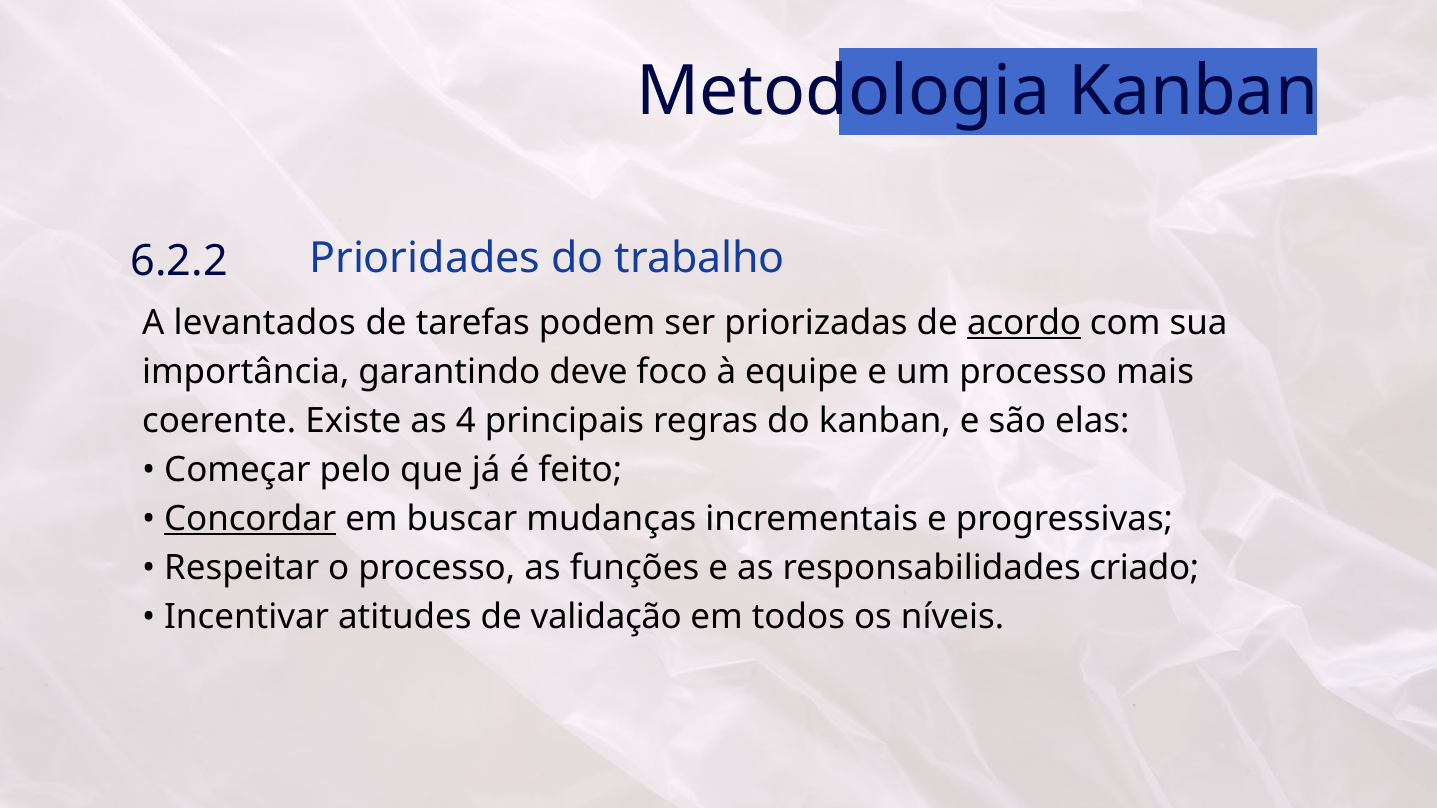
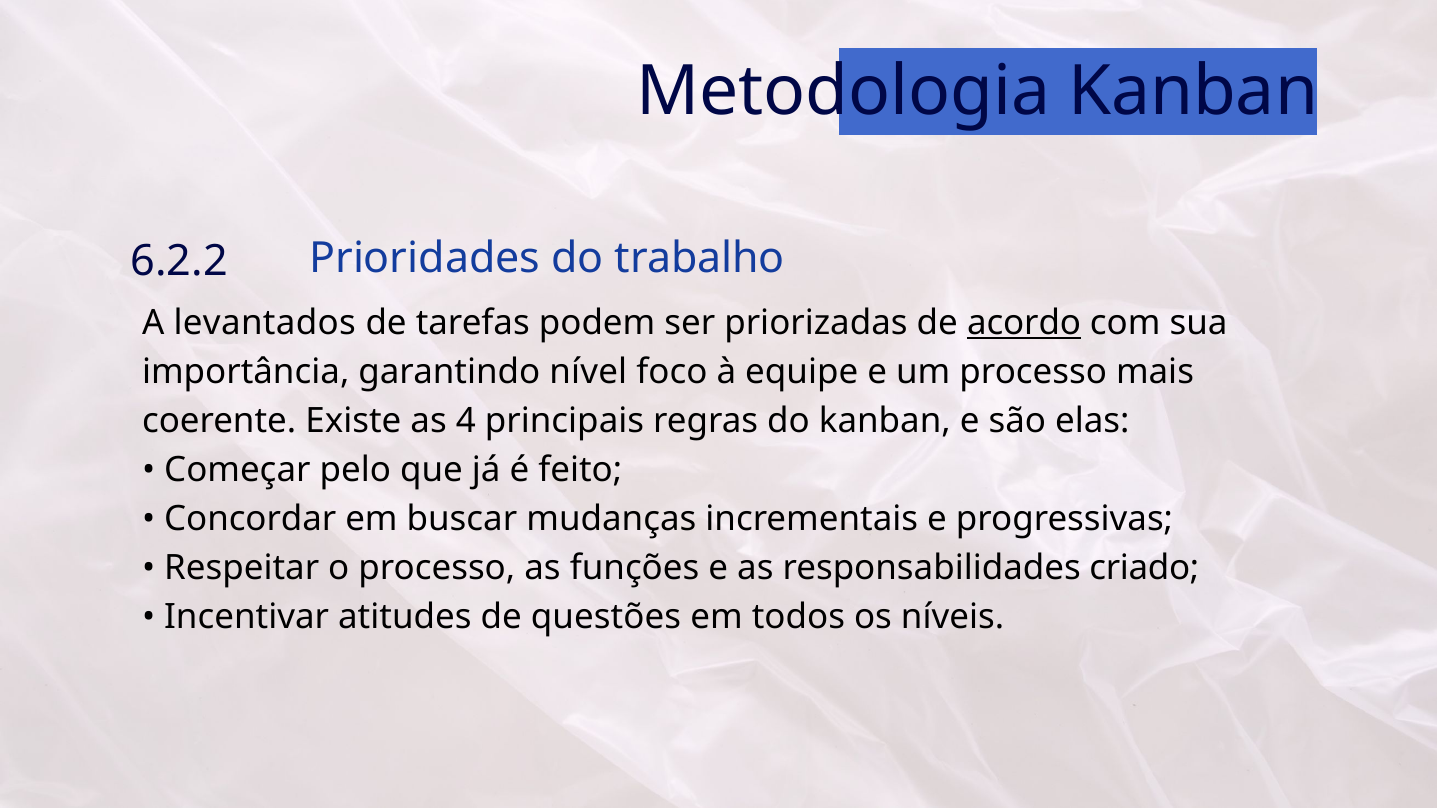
deve: deve -> nível (588, 372)
Concordar underline: present -> none (250, 519)
validação: validação -> questões (606, 617)
